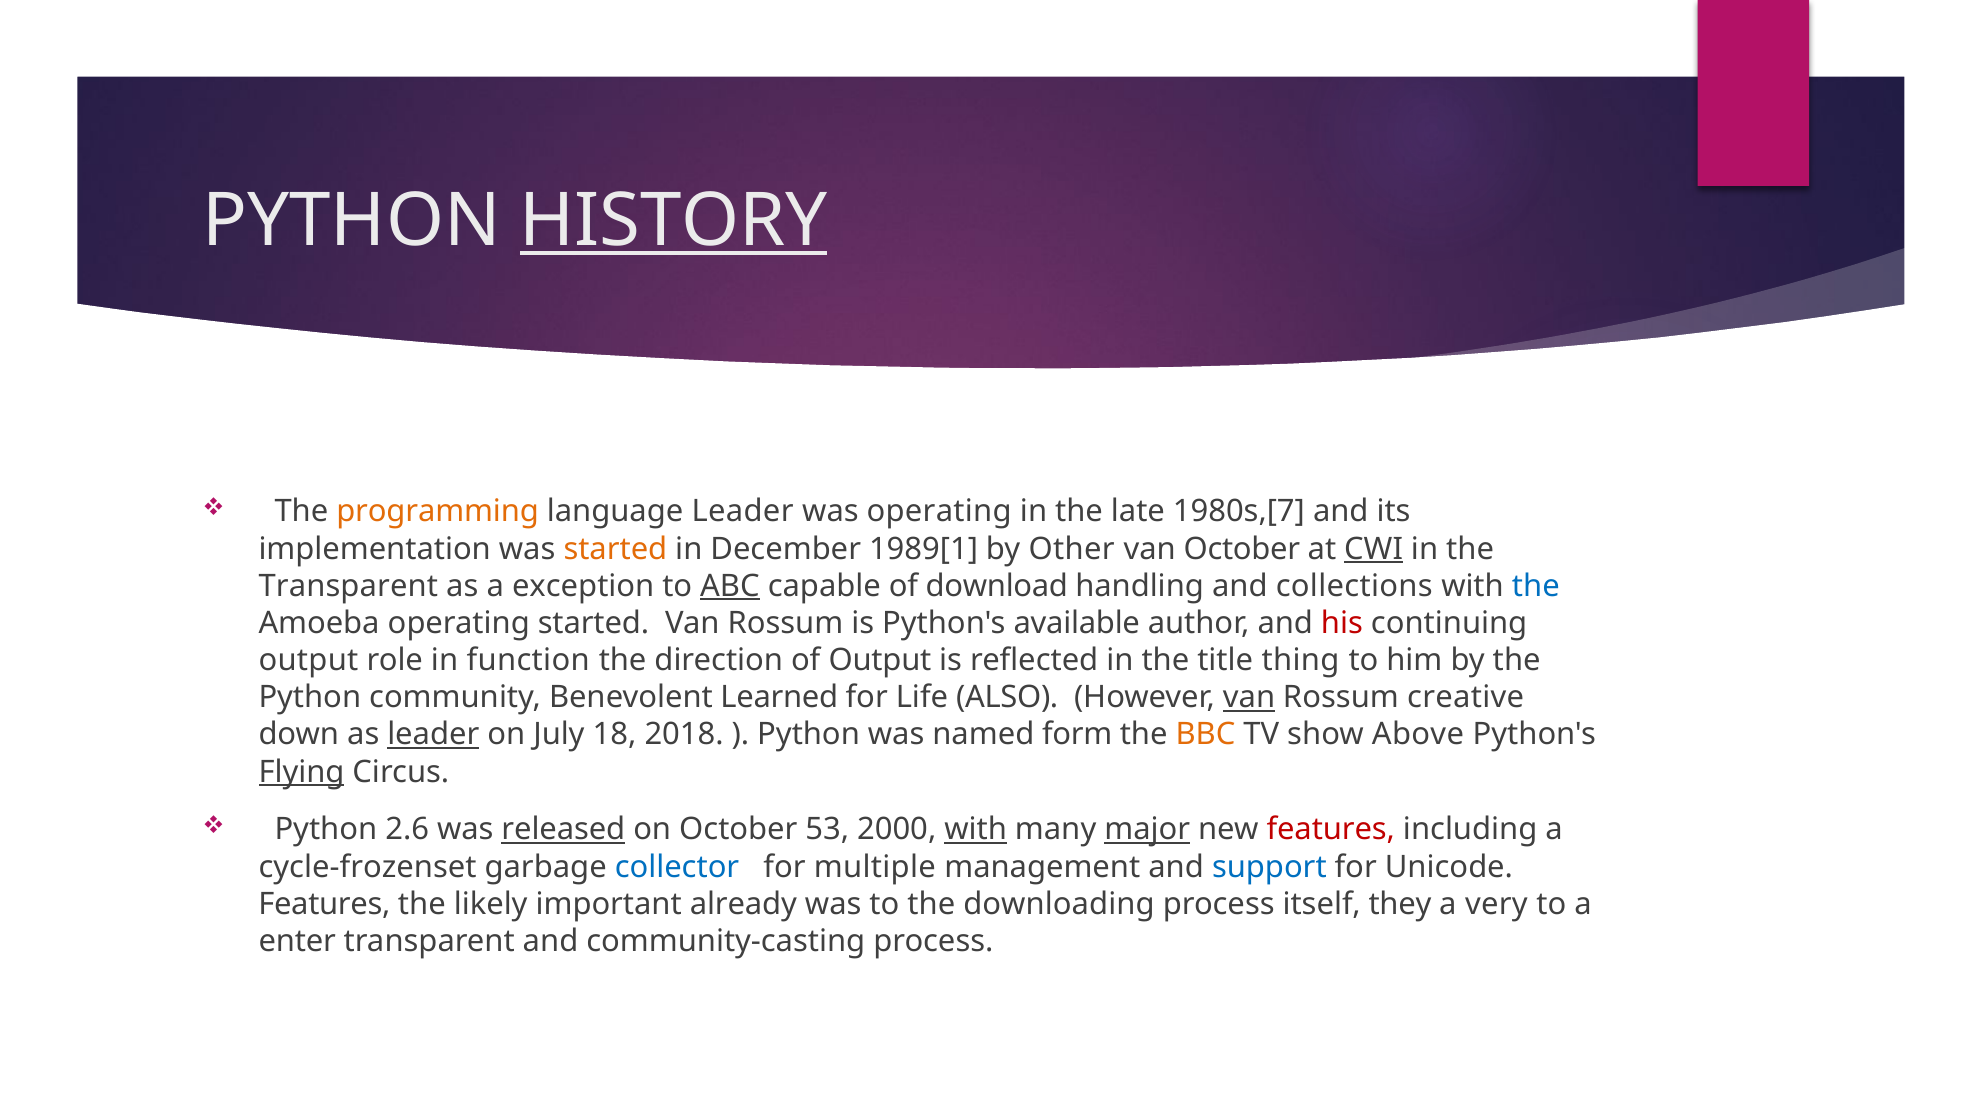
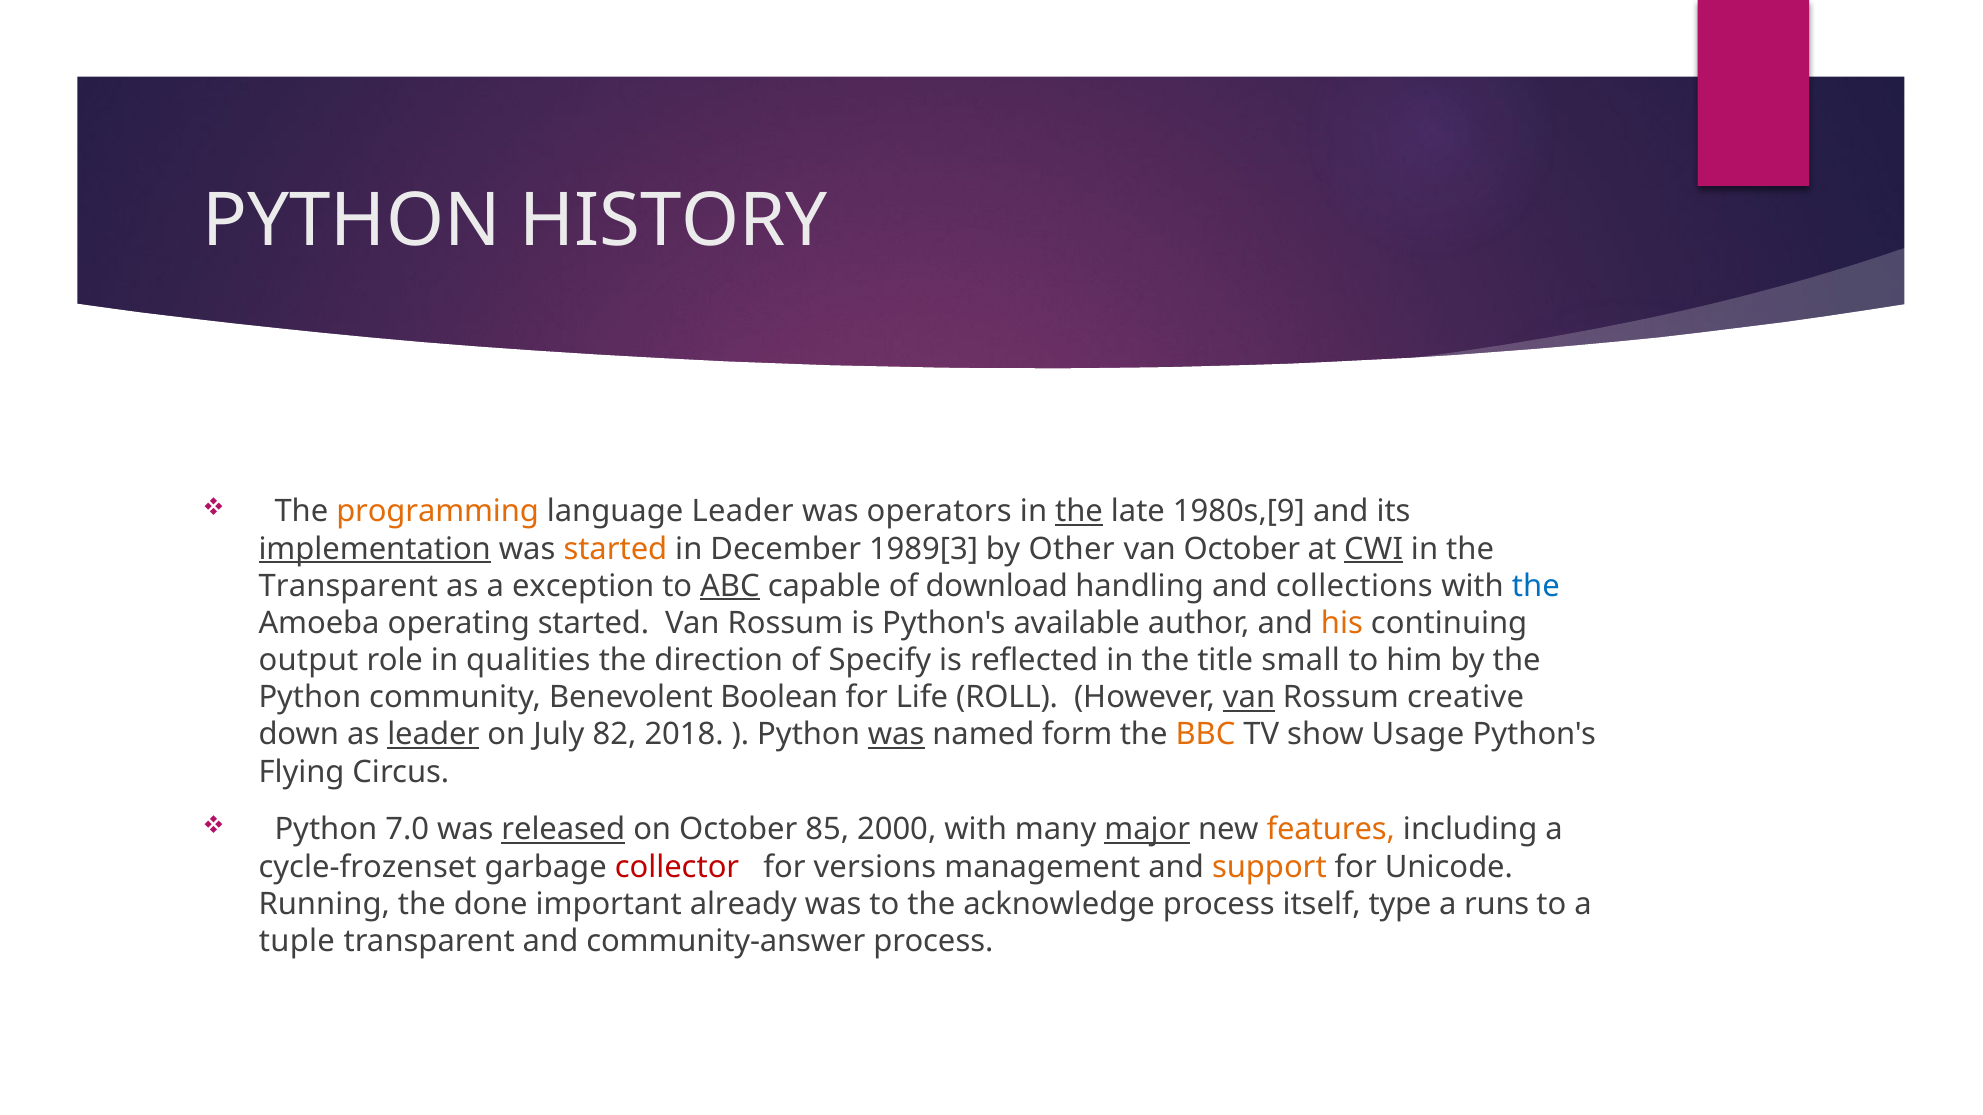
HISTORY underline: present -> none (674, 221)
was operating: operating -> operators (939, 512)
the underline: none -> present (1079, 512)
1980s,[7: 1980s,[7 -> 1980s,[9 (1239, 512)
implementation underline: none -> present (375, 549)
1989[1: 1989[1 -> 1989[3 (923, 549)
his colour: red -> orange (1342, 623)
function: function -> qualities (528, 661)
of Output: Output -> Specify (880, 661)
thing: thing -> small (1301, 661)
Learned: Learned -> Boolean (779, 698)
ALSO: ALSO -> ROLL (1007, 698)
18: 18 -> 82 (615, 735)
was underline: none -> present (896, 735)
Above: Above -> Usage (1418, 735)
Flying underline: present -> none (301, 772)
2.6: 2.6 -> 7.0 (407, 830)
53: 53 -> 85 (827, 830)
with underline: present -> none (976, 830)
features colour: red -> orange (1331, 830)
collector colour: blue -> red (677, 867)
multiple: multiple -> versions (875, 867)
support colour: blue -> orange (1269, 867)
Features: Features -> Running (324, 904)
likely: likely -> done (491, 904)
downloading: downloading -> acknowledge (1059, 904)
they: they -> type (1400, 904)
very: very -> runs (1497, 904)
enter: enter -> tuple (297, 942)
community-casting: community-casting -> community-answer (726, 942)
